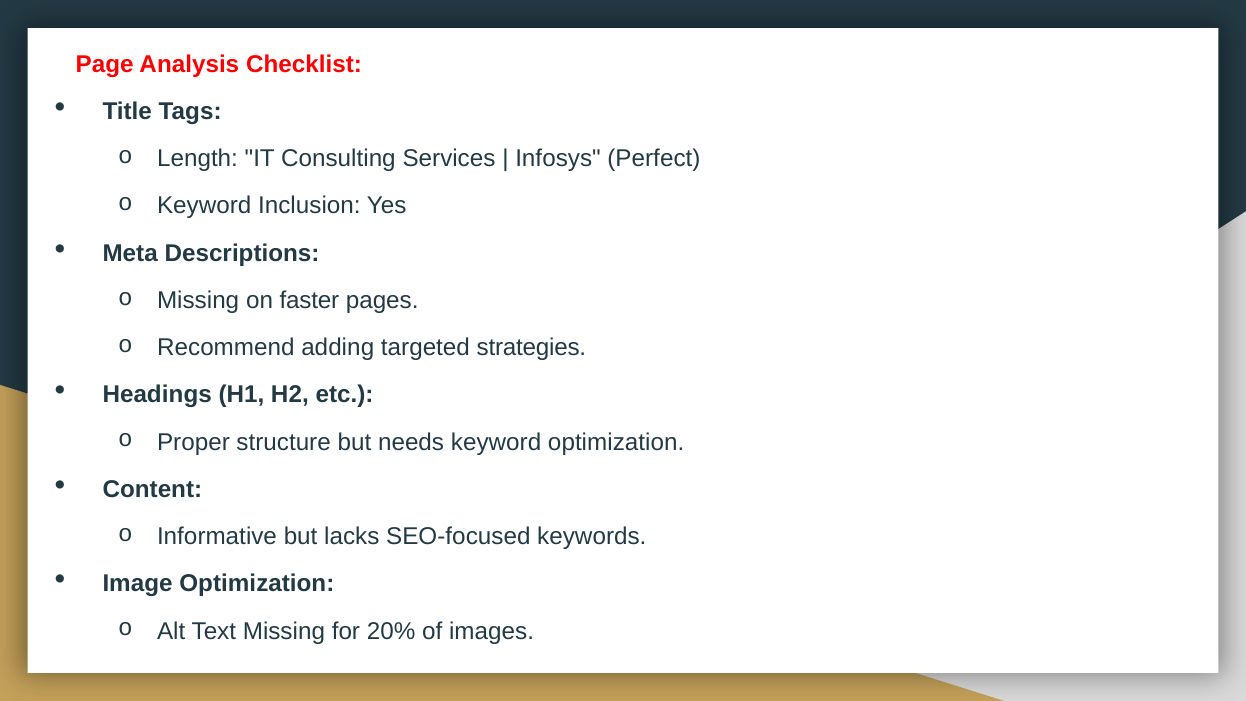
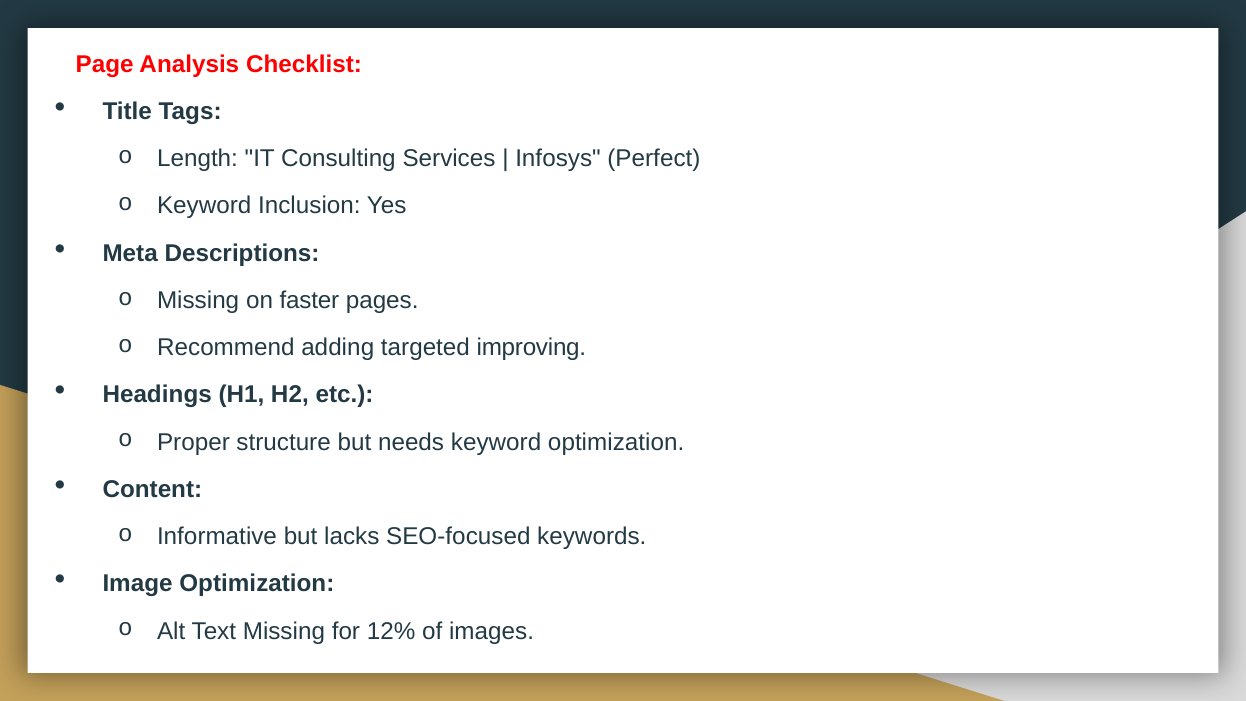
strategies: strategies -> improving (531, 348)
20%: 20% -> 12% (391, 631)
